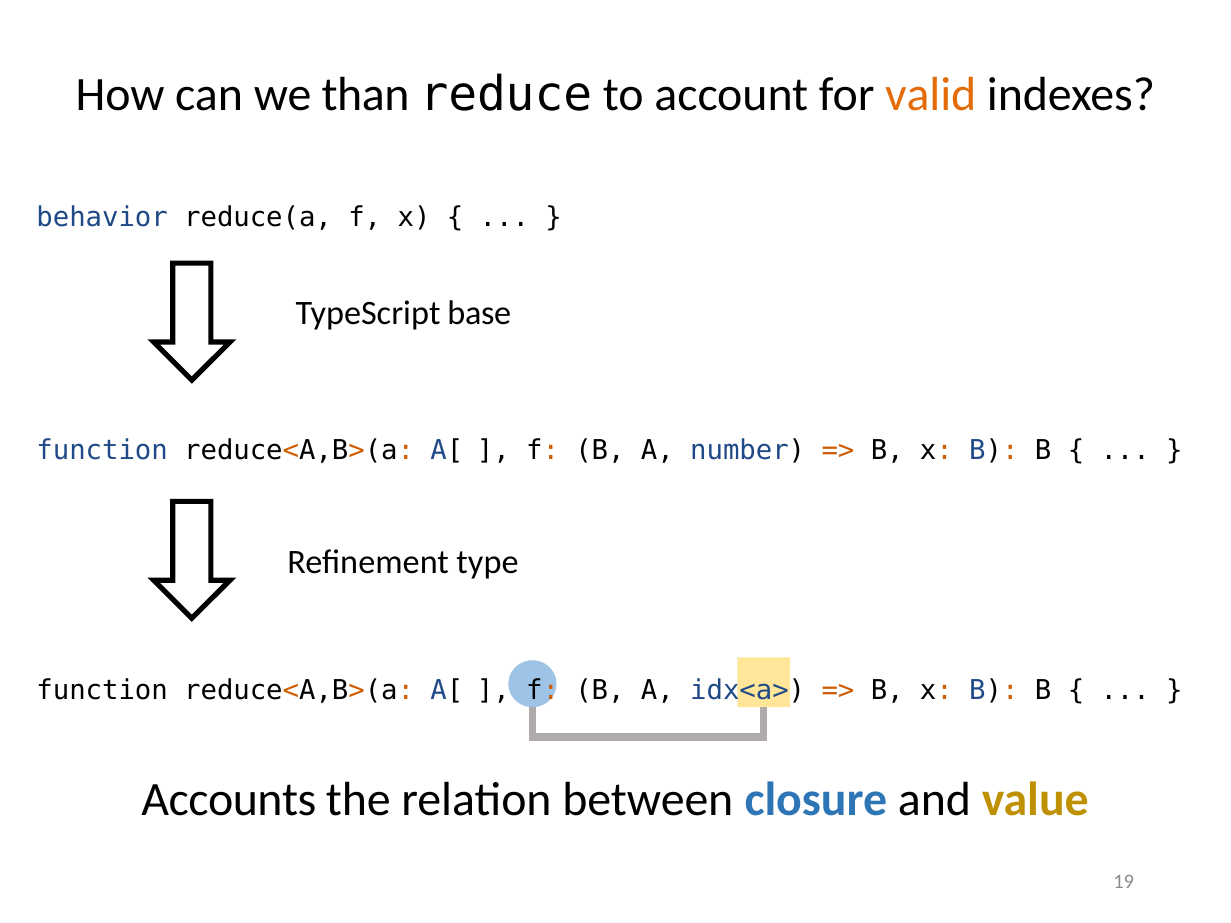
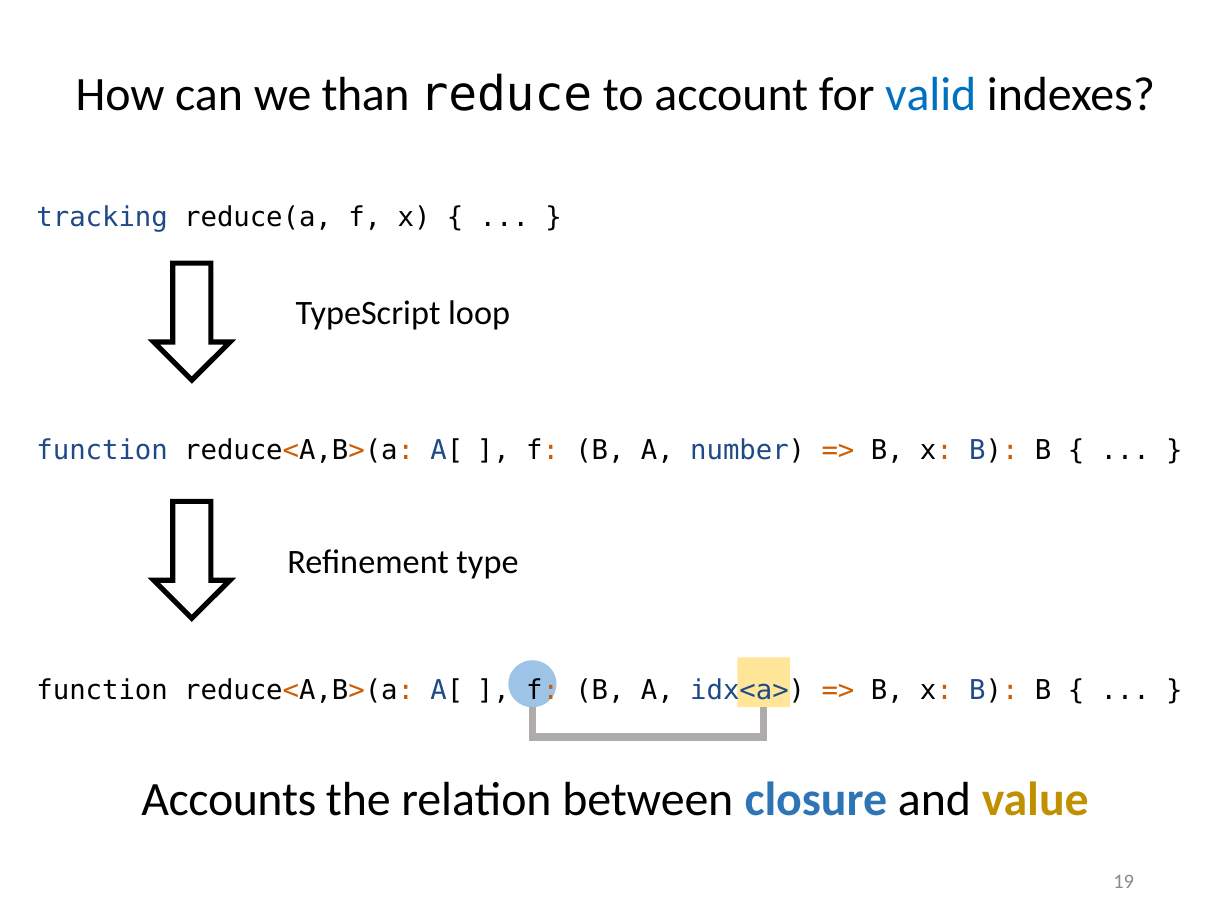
valid colour: orange -> blue (931, 94)
behavior: behavior -> tracking (102, 218)
base: base -> loop (479, 313)
